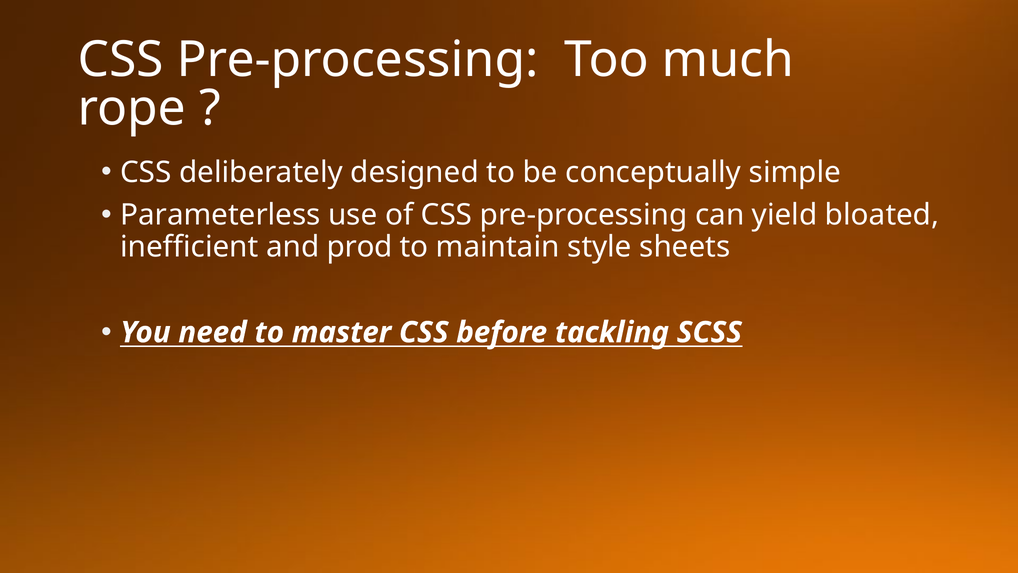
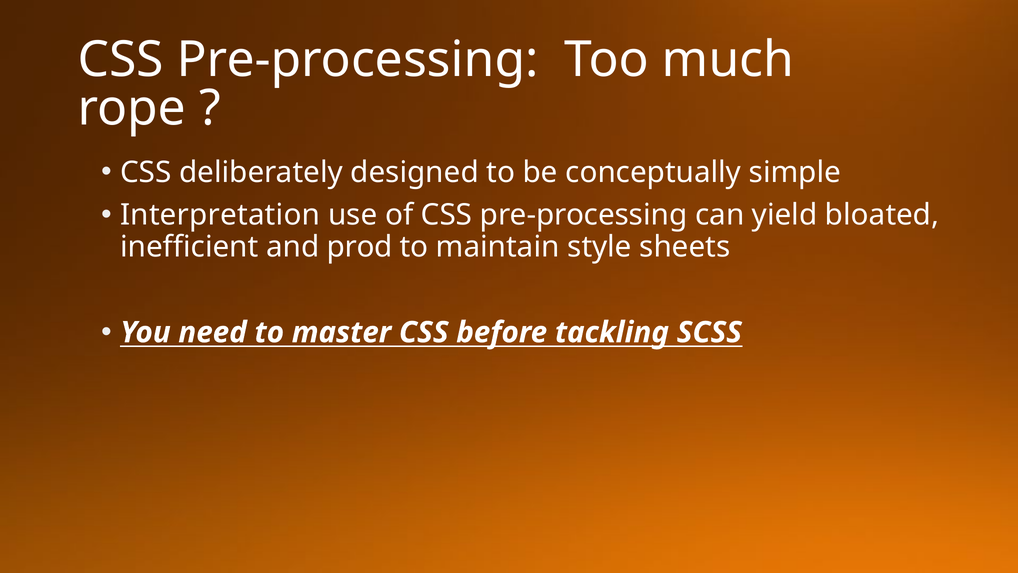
Parameterless: Parameterless -> Interpretation (220, 215)
